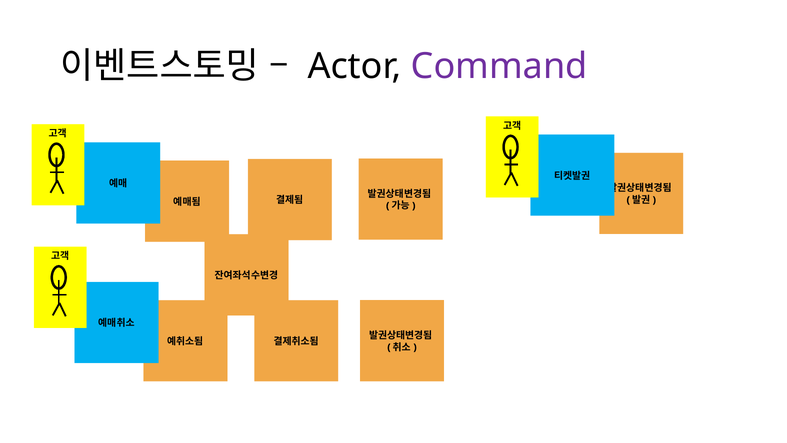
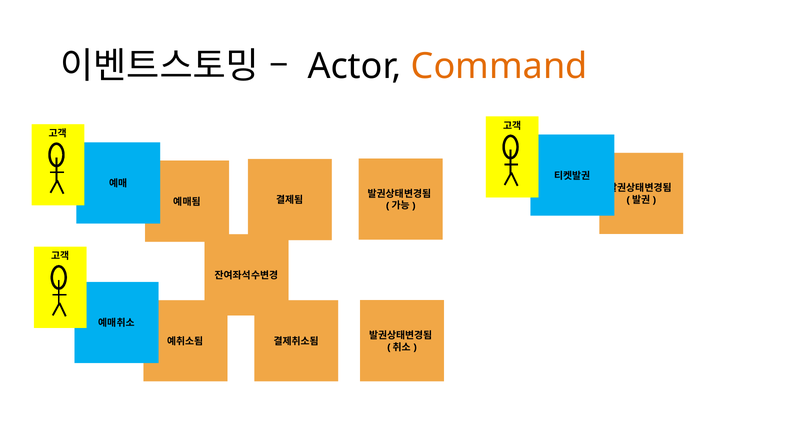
Command colour: purple -> orange (499, 66)
